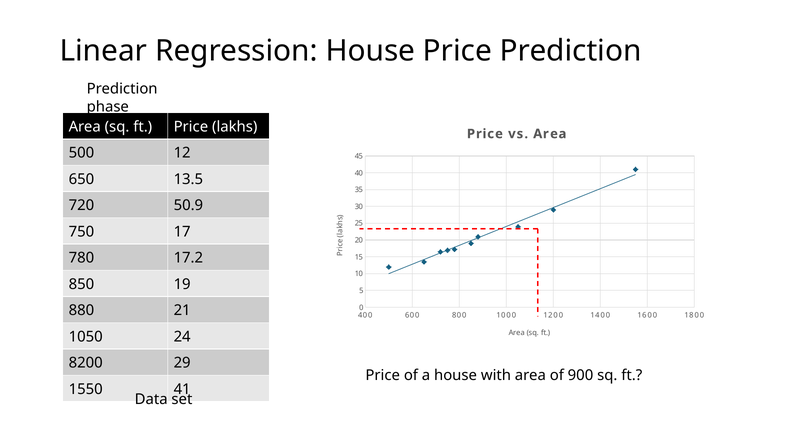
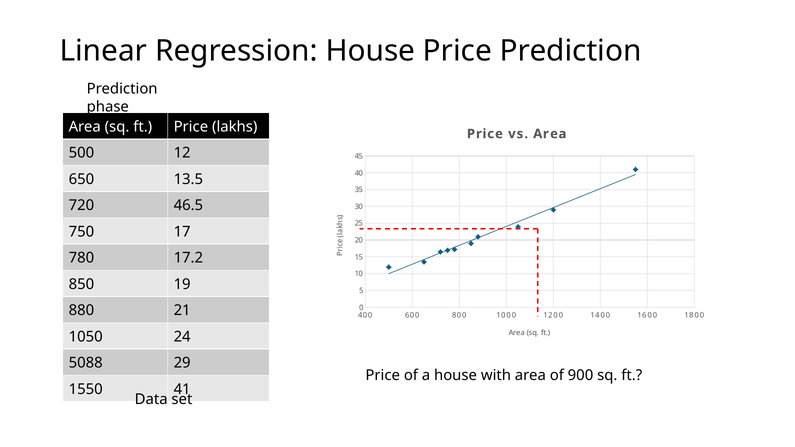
50.9: 50.9 -> 46.5 (188, 205)
8200: 8200 -> 5088 (86, 363)
